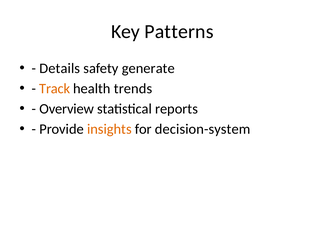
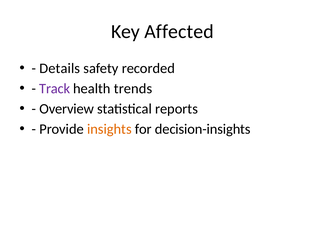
Patterns: Patterns -> Affected (179, 31)
generate: generate -> recorded (148, 68)
Track colour: orange -> purple (55, 88)
decision-system: decision-system -> decision-insights (203, 129)
